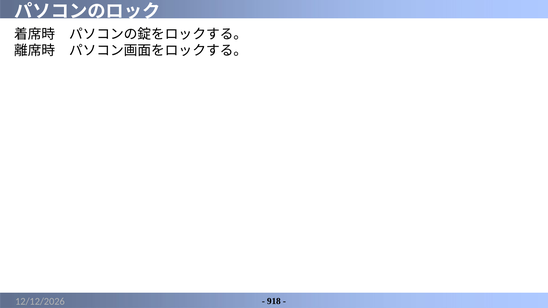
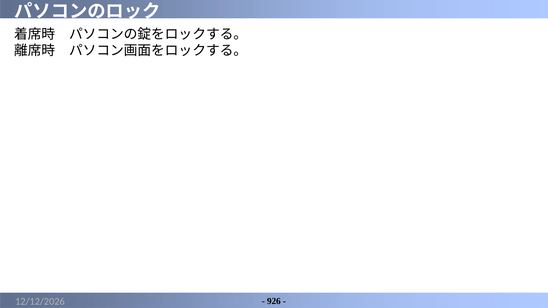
918: 918 -> 926 (274, 301)
